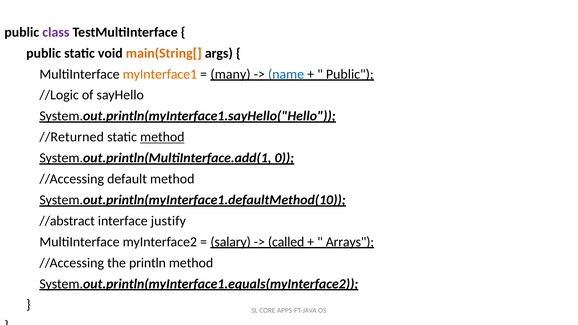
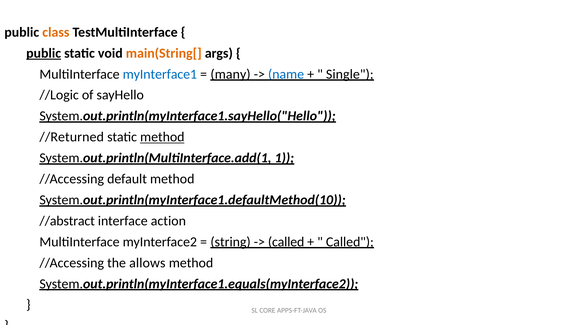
class colour: purple -> orange (56, 32)
public underline: none -> present (44, 53)
myInterface1 colour: orange -> blue (160, 74)
Public: Public -> Single (350, 74)
0: 0 -> 1 (284, 158)
justify: justify -> action (168, 221)
salary: salary -> string (231, 242)
Arrays: Arrays -> Called (350, 242)
println: println -> allows (147, 263)
